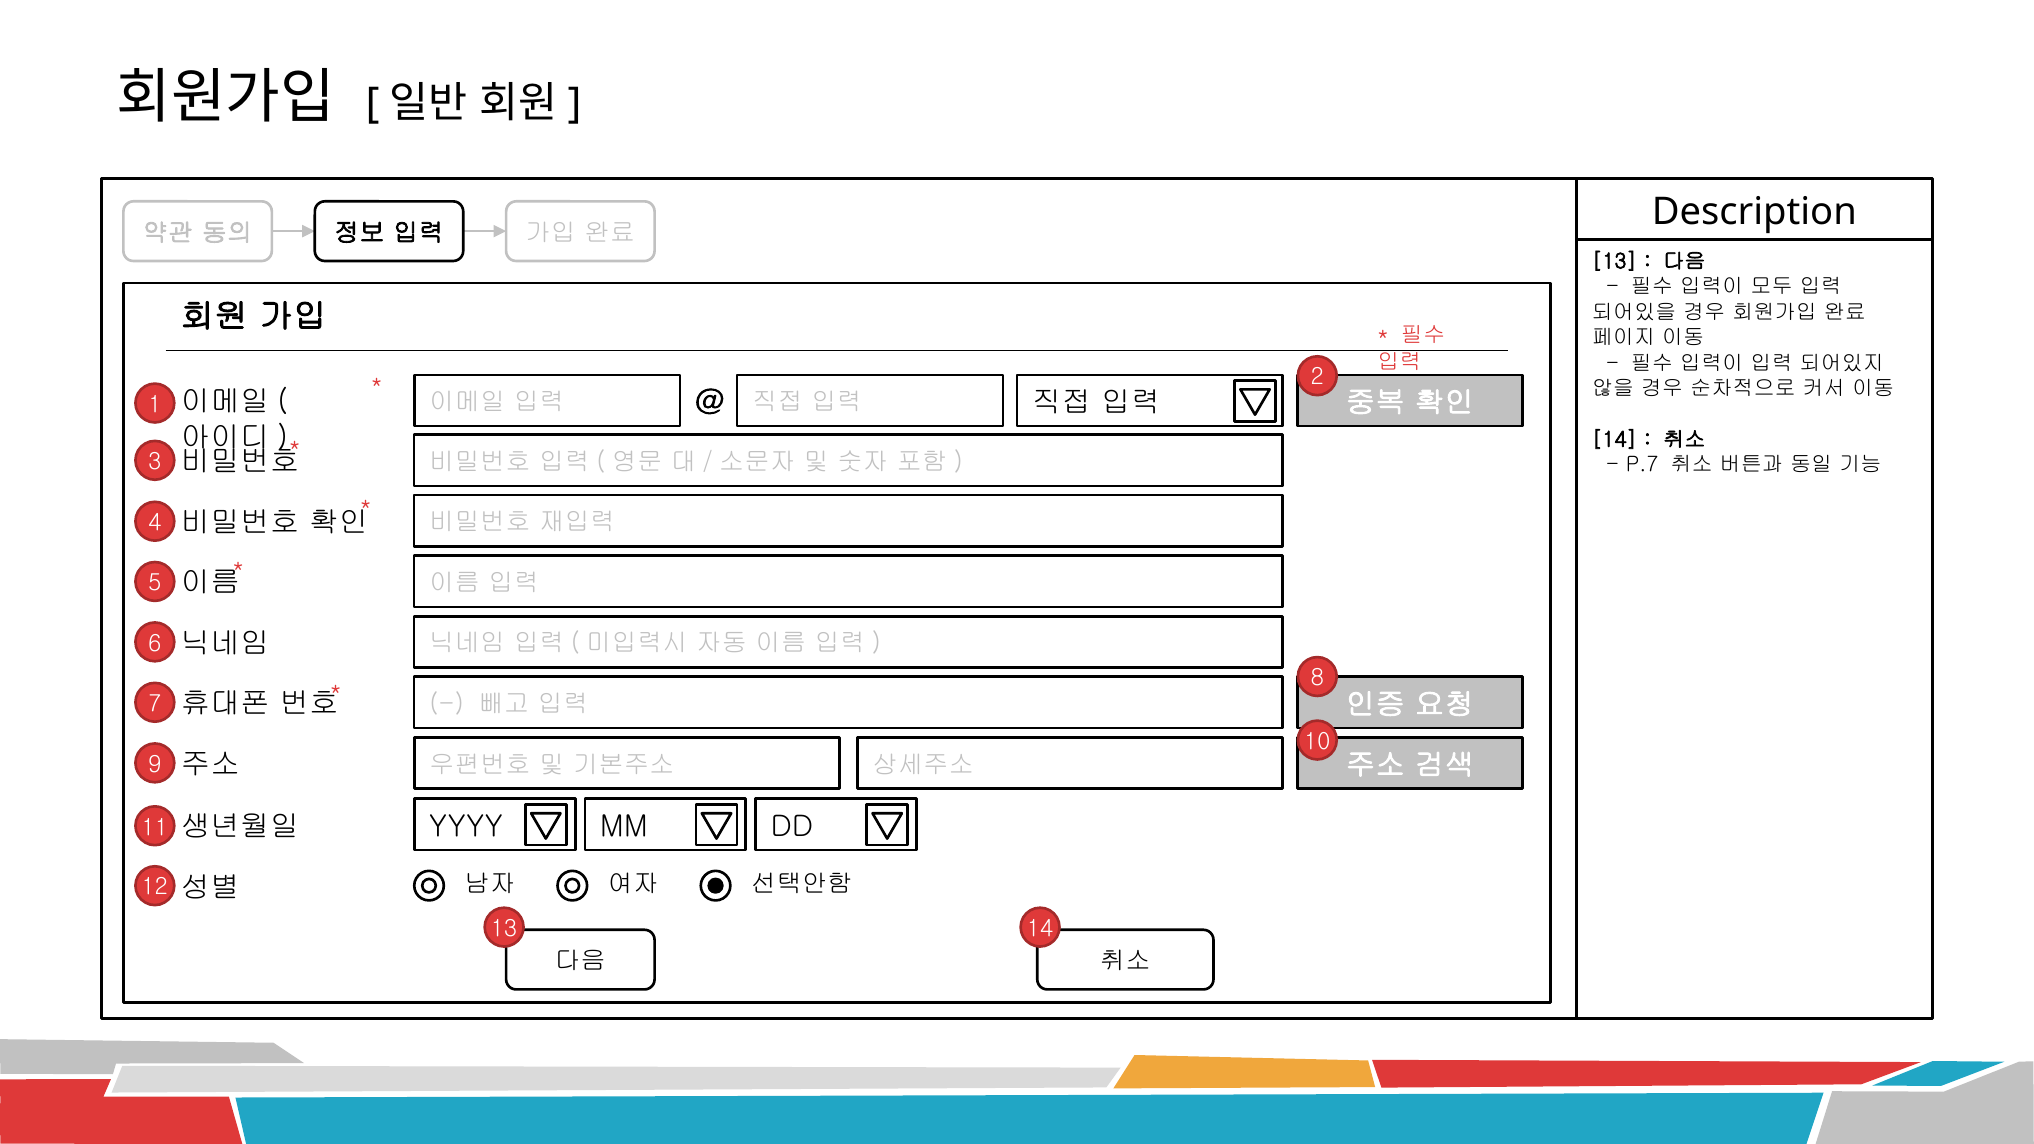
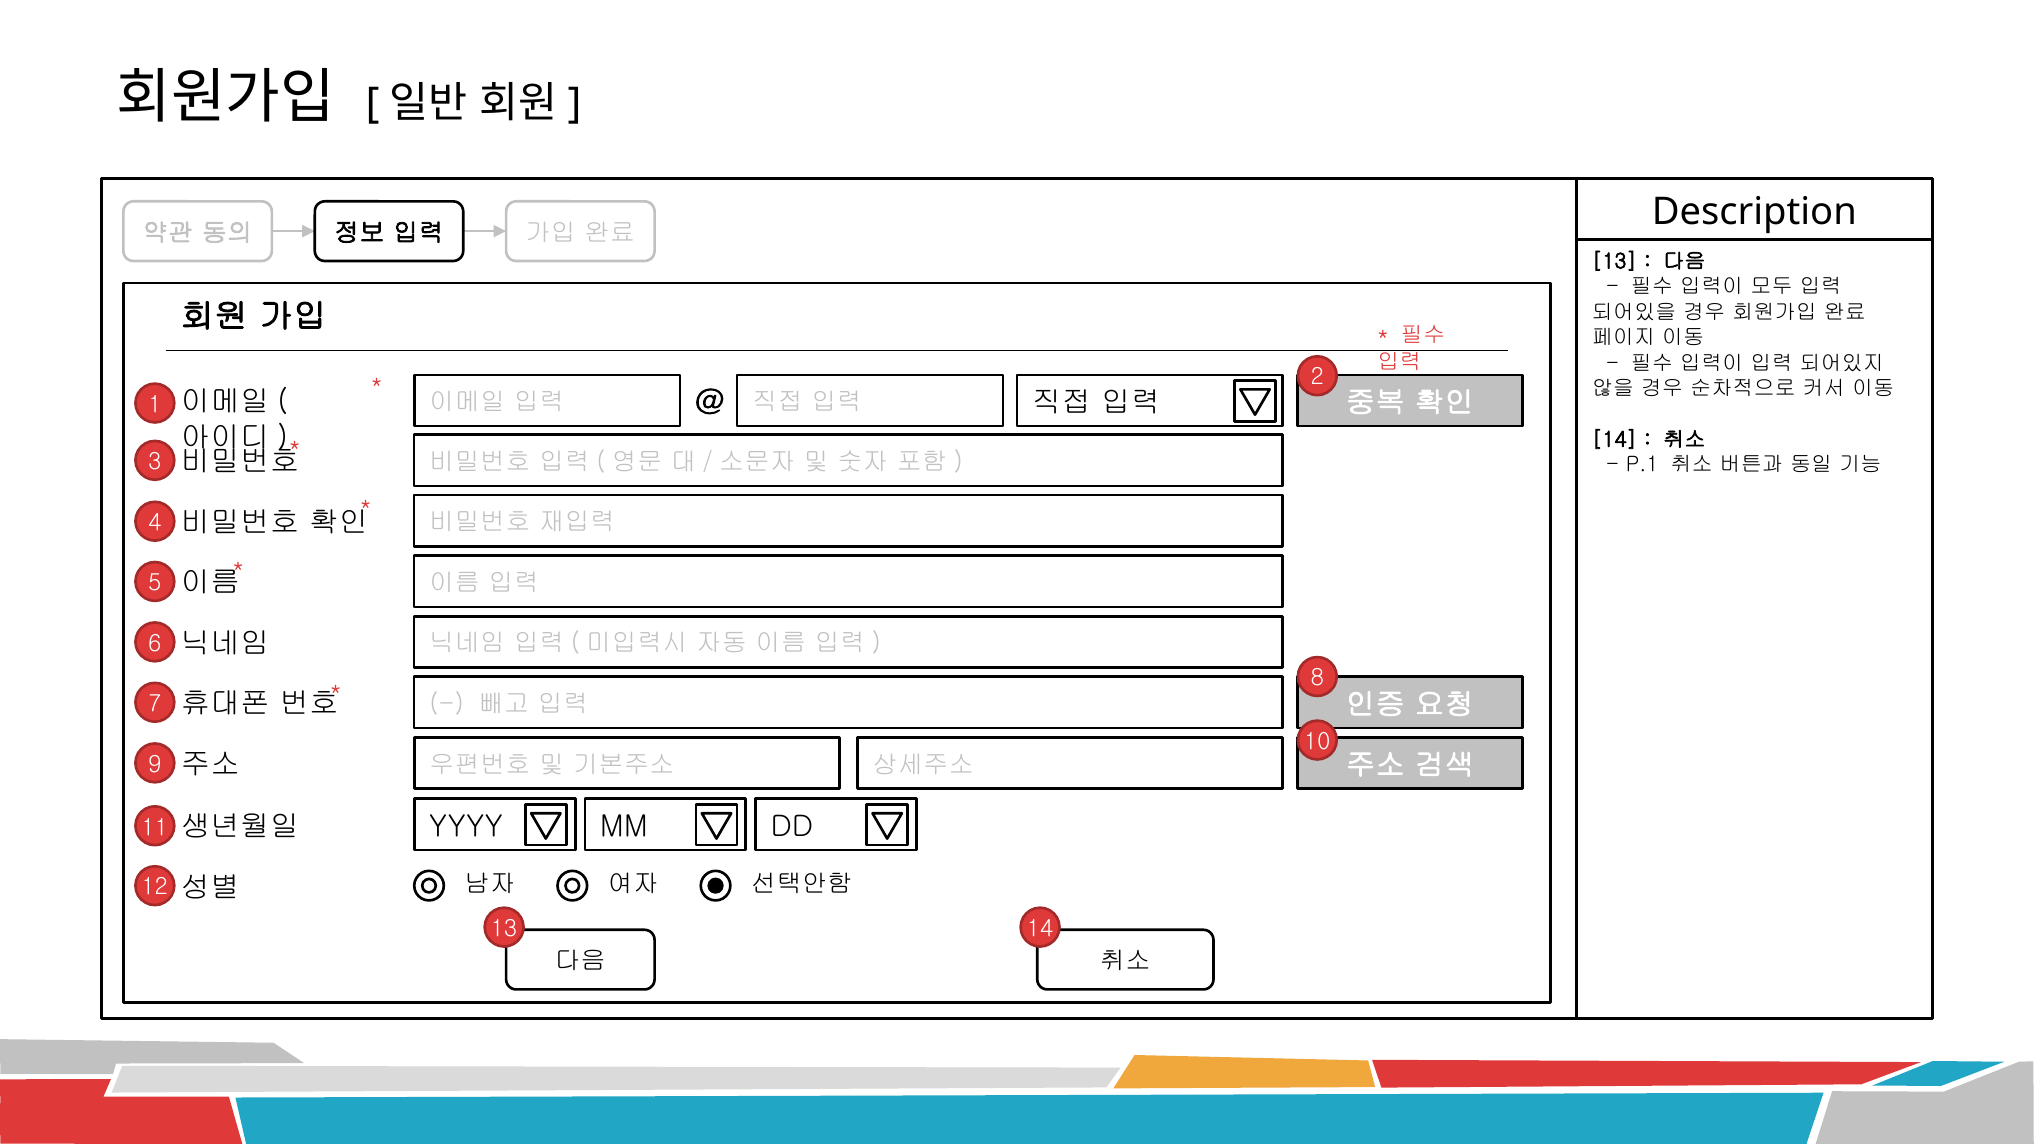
P.7: P.7 -> P.1 (1642, 465)
